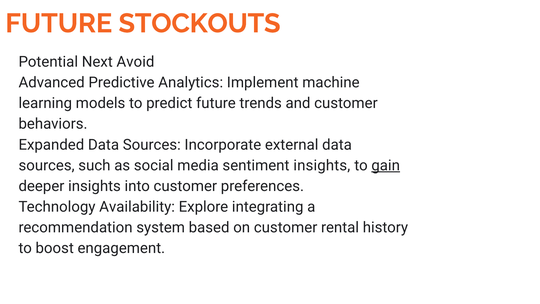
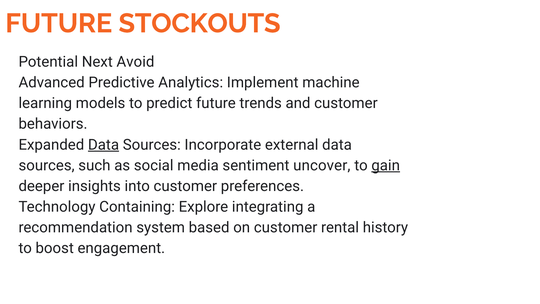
Data underline: none -> present (104, 145)
sentiment insights: insights -> uncover (322, 165)
Availability: Availability -> Containing (137, 207)
